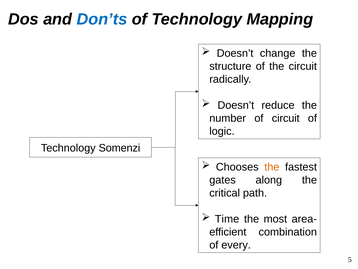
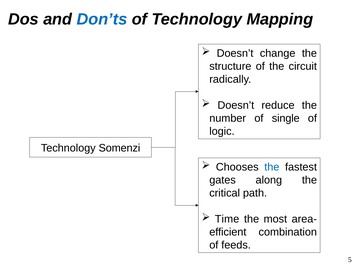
of circuit: circuit -> single (286, 118)
the colour: orange -> blue (272, 167)
every: every -> feeds (236, 245)
